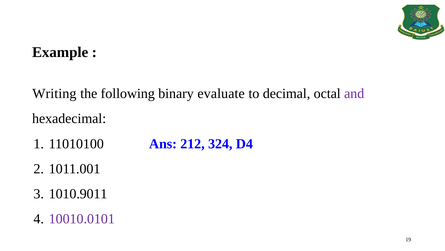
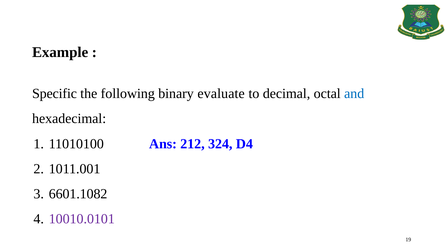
Writing: Writing -> Specific (55, 93)
and colour: purple -> blue (354, 93)
1010.9011: 1010.9011 -> 6601.1082 (78, 193)
